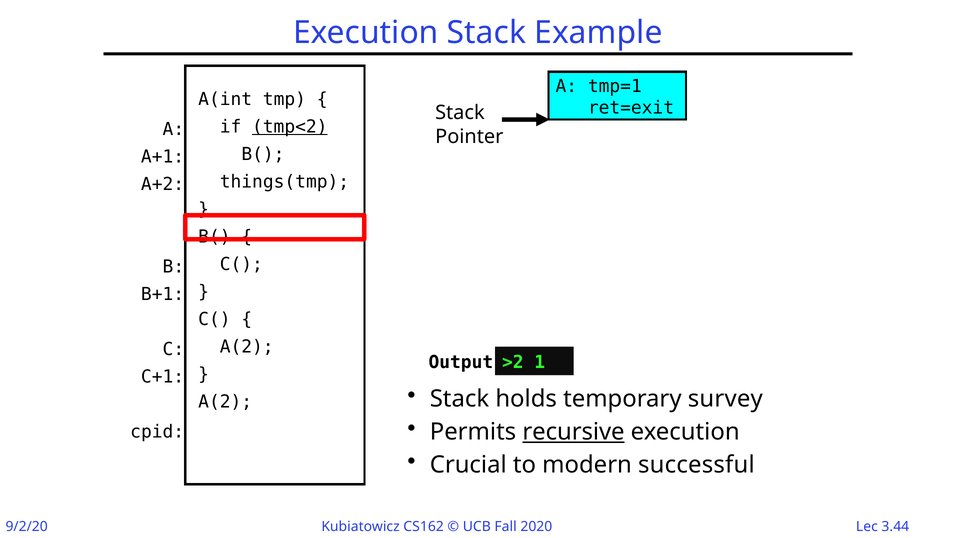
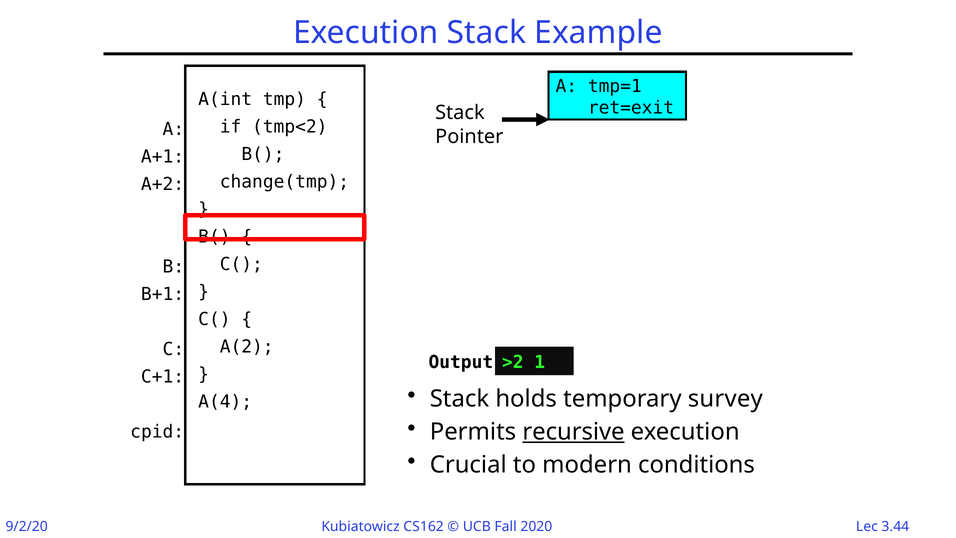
tmp<2 underline: present -> none (290, 127)
things(tmp: things(tmp -> change(tmp (284, 182)
A(2: A(2 -> A(4 (225, 402)
successful: successful -> conditions (696, 465)
